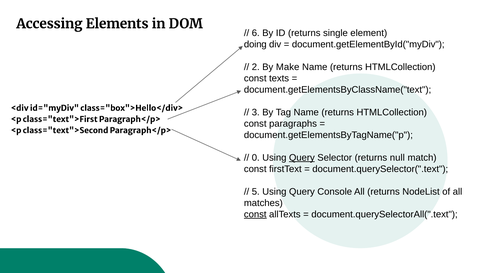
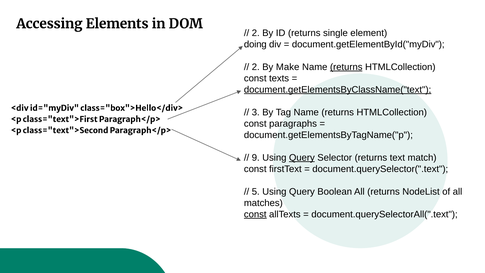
6: 6 -> 2 (256, 33)
returns underline: none -> present (346, 67)
document.getElementsByClassName("text underline: none -> present (338, 90)
0: 0 -> 9 (256, 158)
null: null -> text (397, 158)
Console: Console -> Boolean (335, 192)
